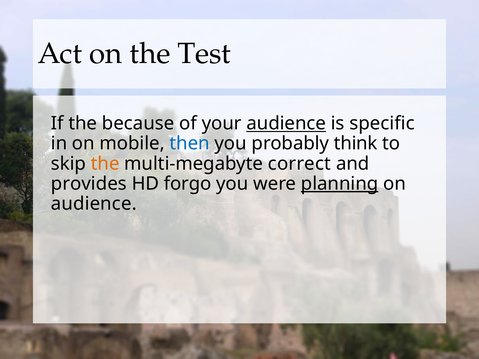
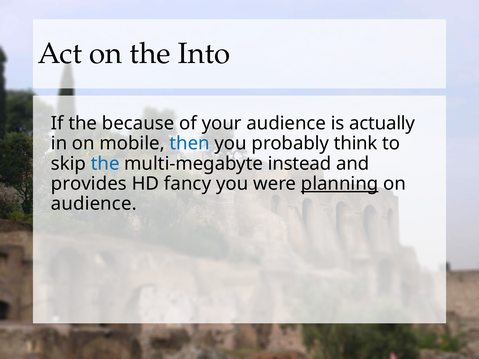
Test: Test -> Into (204, 54)
audience underline: present -> none (286, 124)
specific: specific -> actually (382, 124)
the colour: orange -> blue (105, 164)
correct: correct -> instead (300, 164)
forgo: forgo -> fancy (188, 184)
